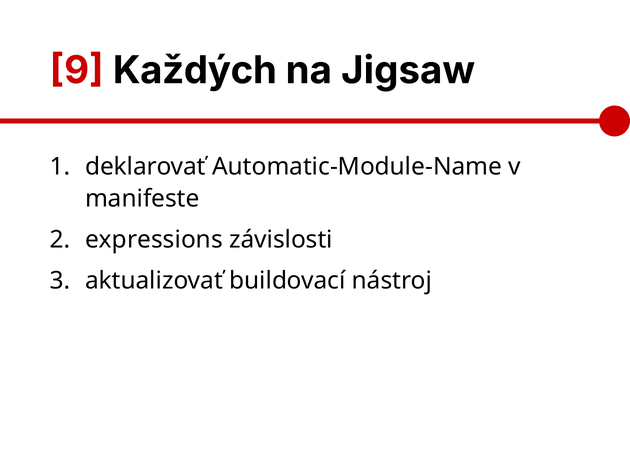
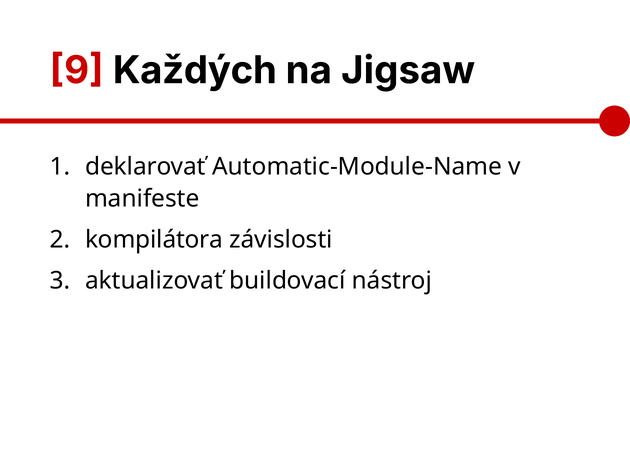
expressions: expressions -> kompilátora (154, 240)
